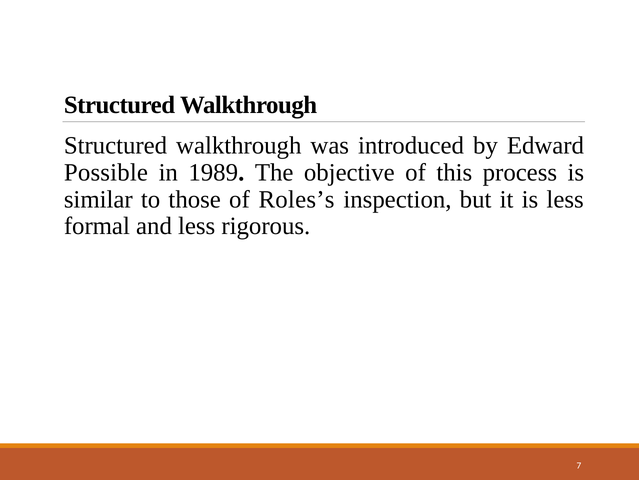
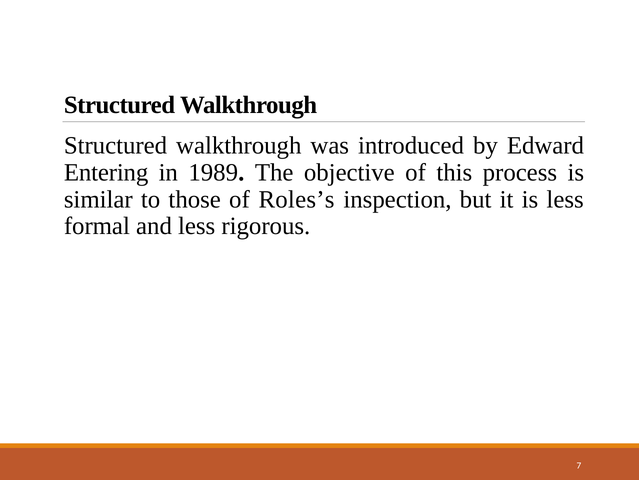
Possible: Possible -> Entering (106, 172)
